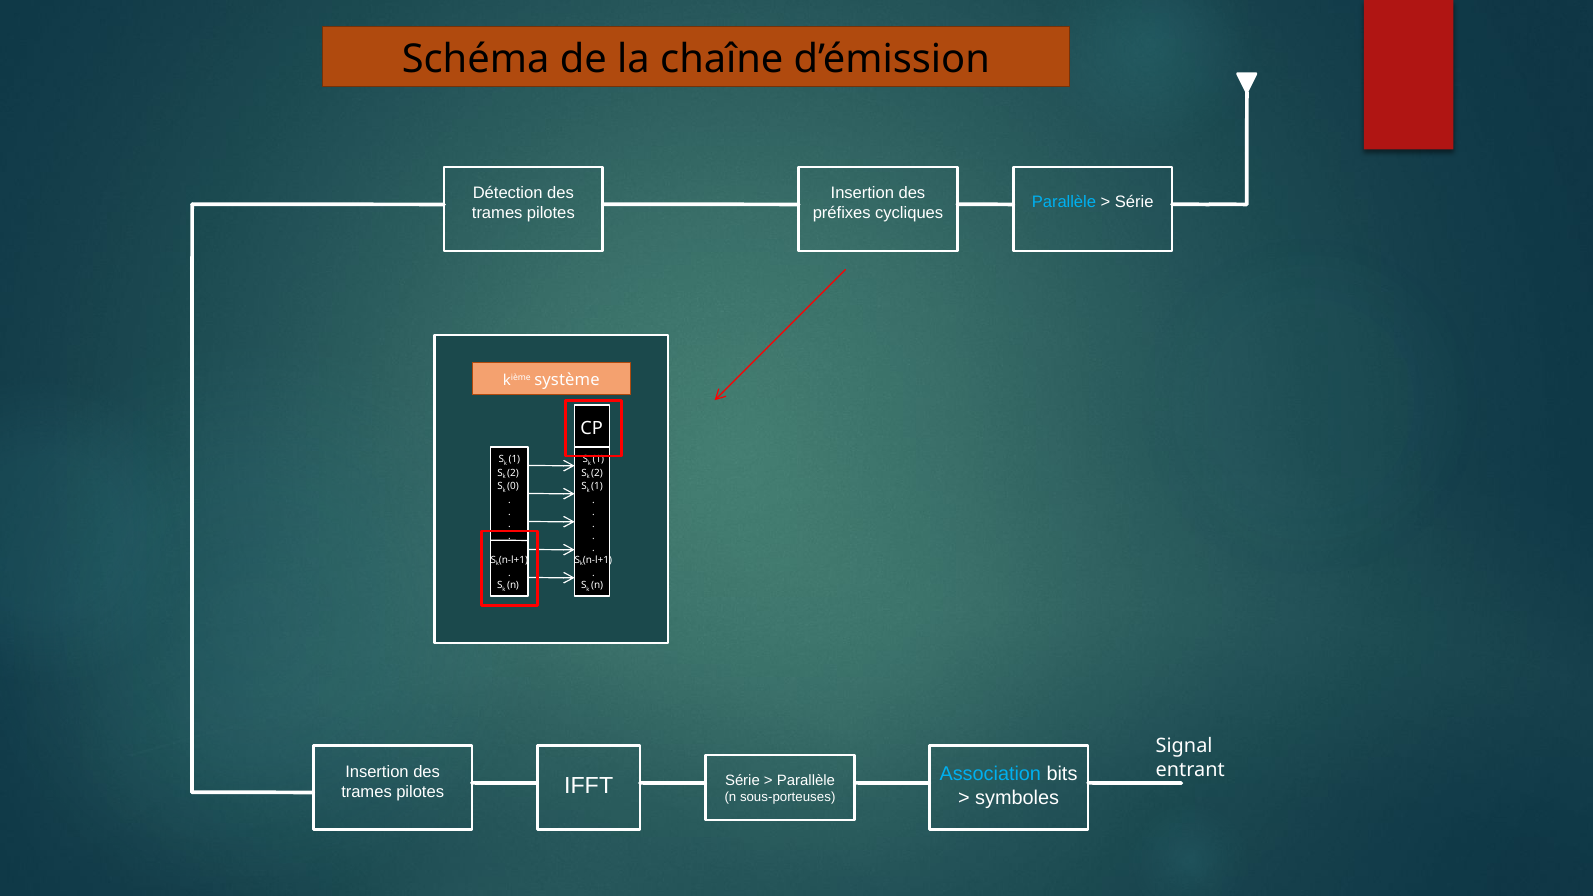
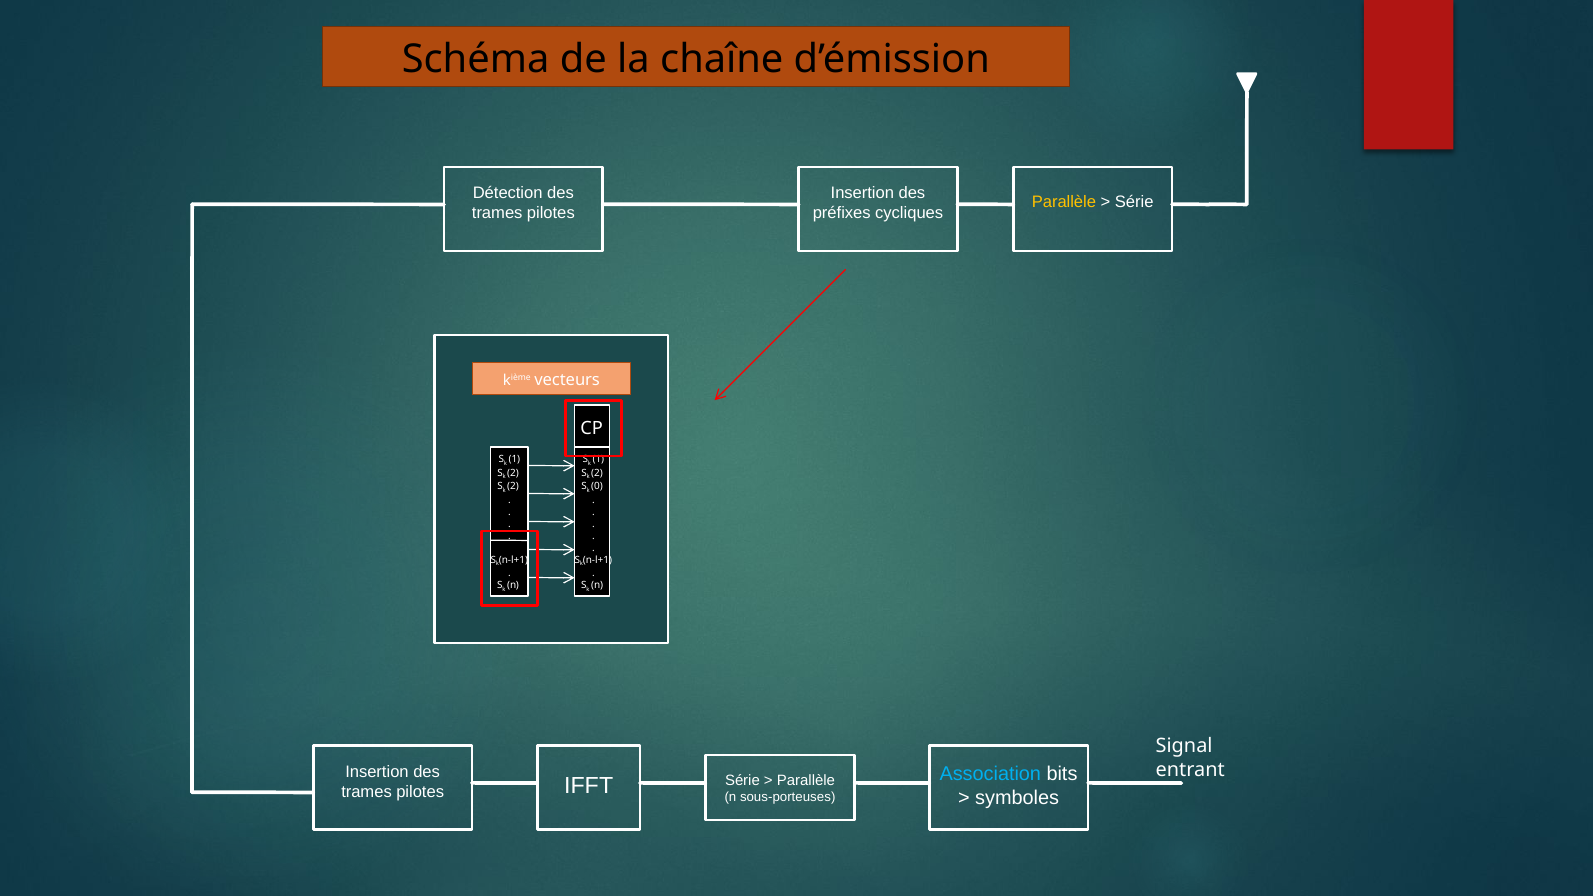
Parallèle colour: light blue -> yellow (1064, 203)
système: système -> vecteurs (567, 380)
0: 0 -> 2 (513, 487)
1: 1 -> 0 (597, 487)
